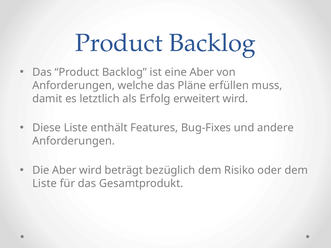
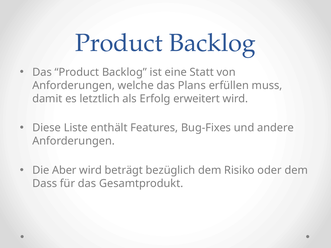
eine Aber: Aber -> Statt (202, 72)
Pläne: Pläne -> Plans (192, 86)
Liste: Liste -> Dass (45, 184)
